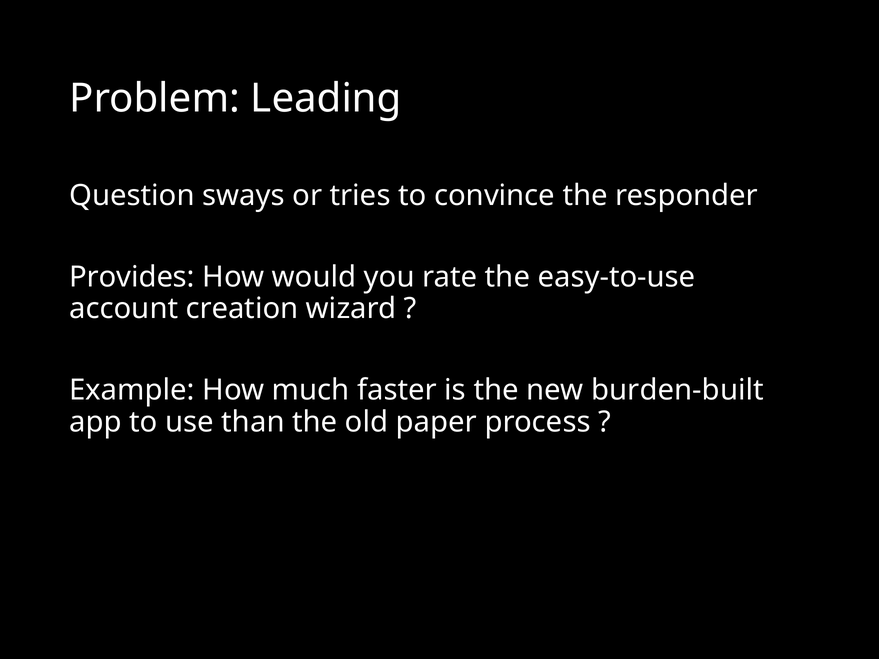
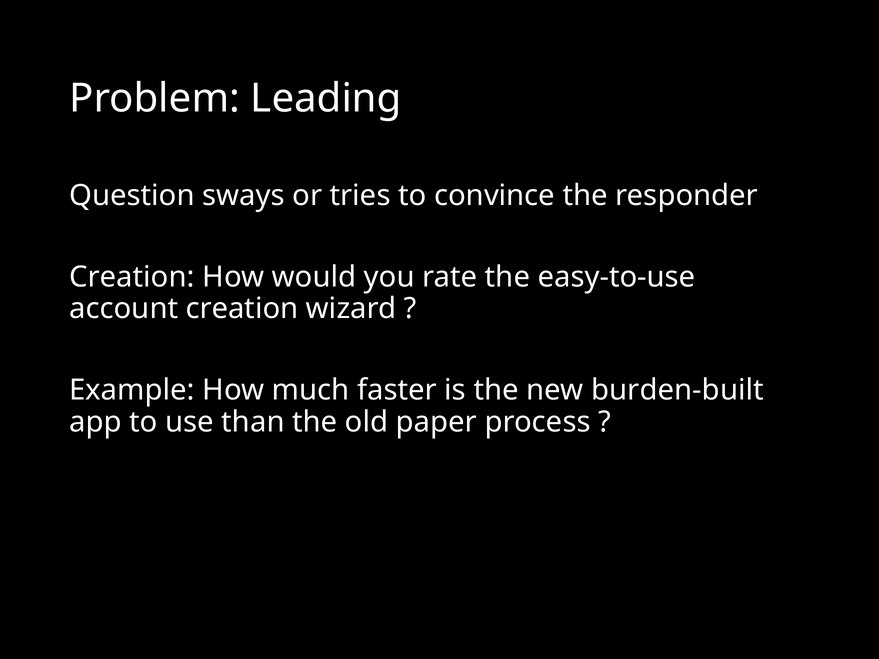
Provides: Provides -> Creation (132, 277)
